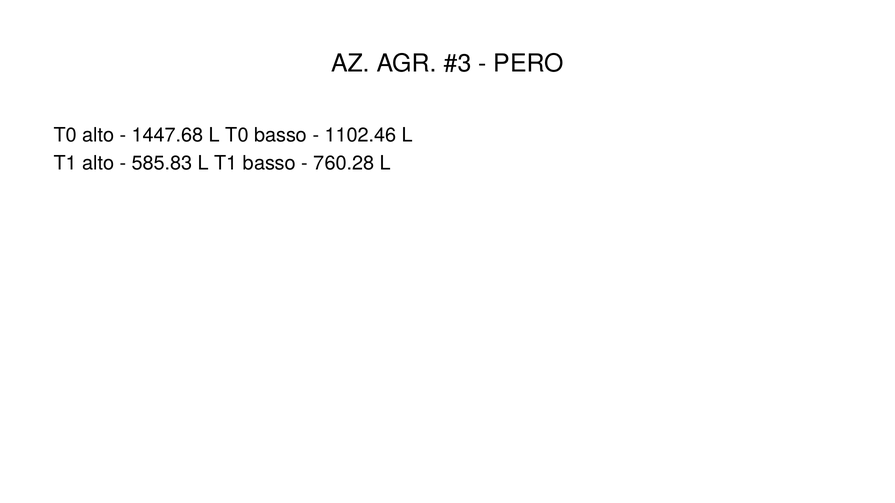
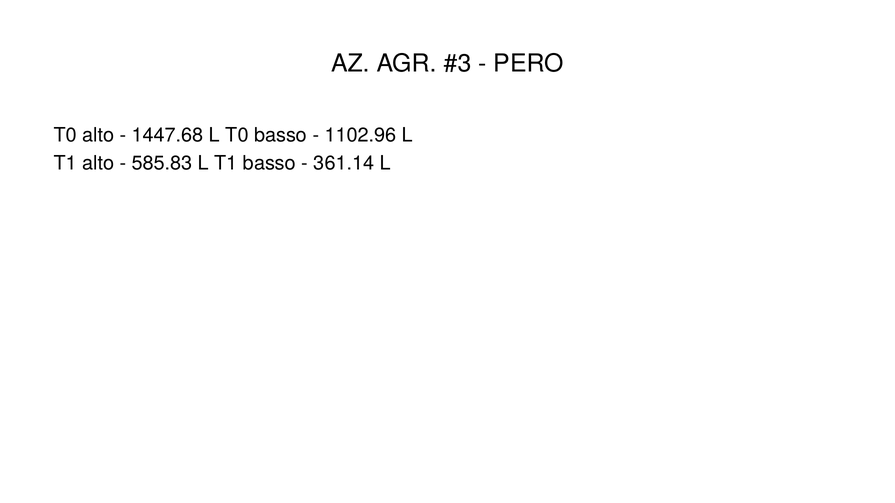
1102.46: 1102.46 -> 1102.96 (360, 135)
760.28: 760.28 -> 361.14 (344, 163)
